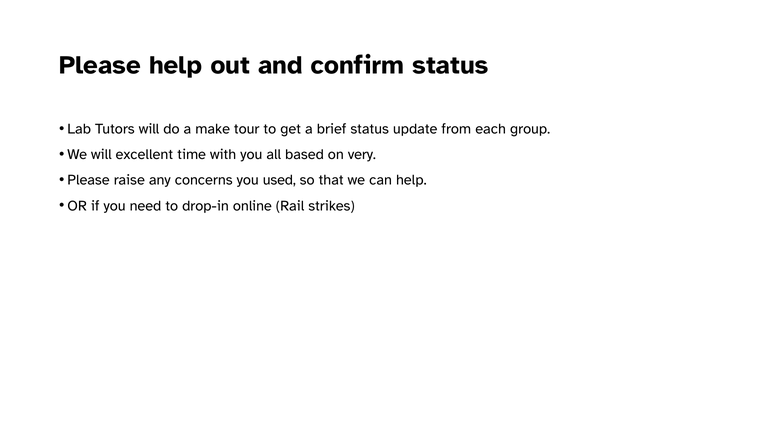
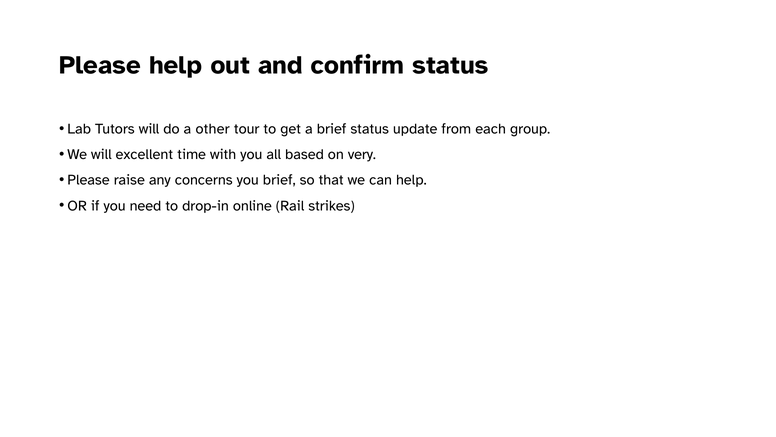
make: make -> other (213, 129)
you used: used -> brief (279, 180)
